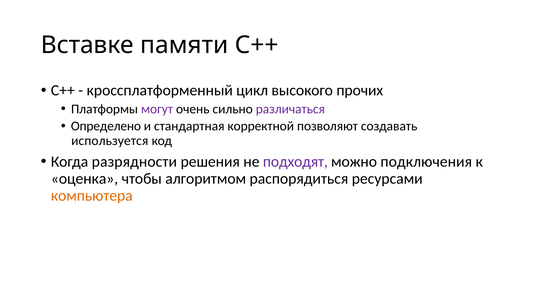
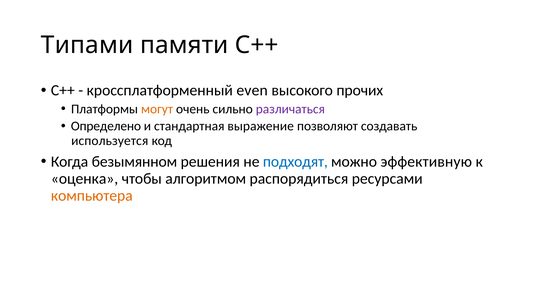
Вставке: Вставке -> Типами (87, 45)
цикл: цикл -> even (252, 91)
могут colour: purple -> orange (157, 109)
корректной: корректной -> выражение (261, 126)
разрядности: разрядности -> безымянном (134, 162)
подходят colour: purple -> blue (295, 162)
подключения: подключения -> эффективную (426, 162)
